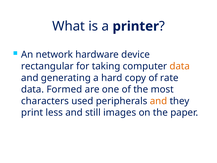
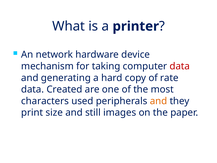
rectangular: rectangular -> mechanism (47, 66)
data colour: orange -> red (180, 66)
Formed: Formed -> Created (64, 89)
less: less -> size (54, 112)
